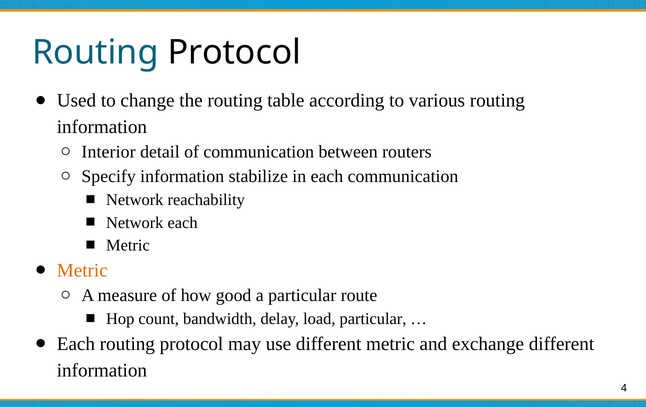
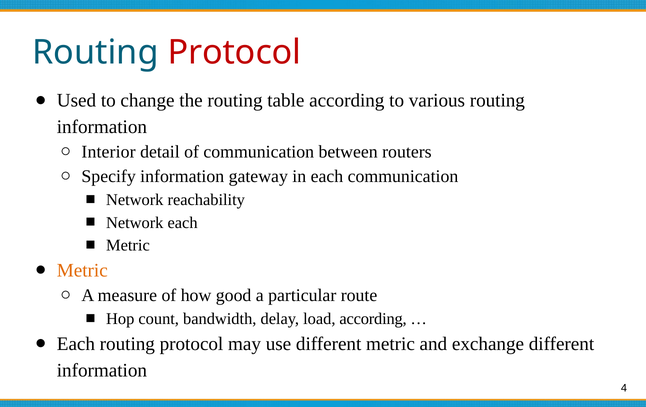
Protocol colour: black -> red (234, 53)
stabilize: stabilize -> gateway (258, 177)
load particular: particular -> according (373, 319)
